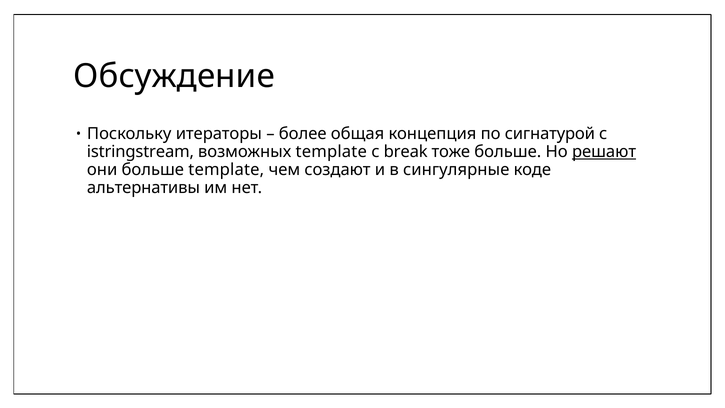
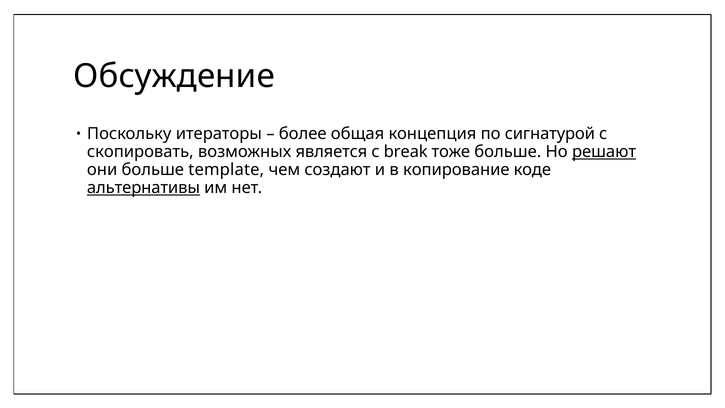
istringstream: istringstream -> скопировать (140, 152)
возможных template: template -> является (331, 152)
сингулярные: сингулярные -> копирование (456, 170)
альтернативы underline: none -> present (144, 188)
